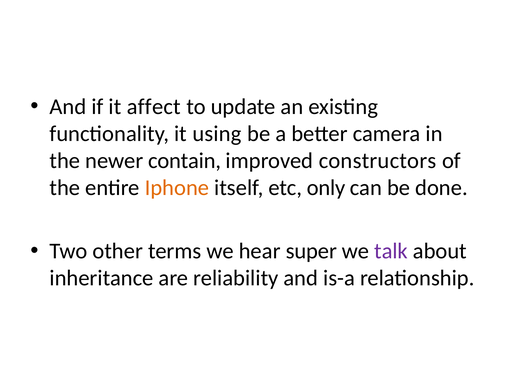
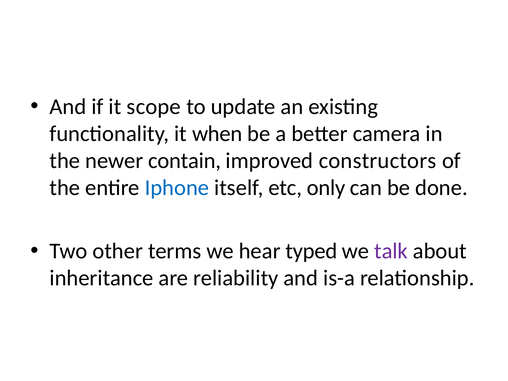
affect: affect -> scope (154, 107)
using: using -> when (217, 134)
Iphone colour: orange -> blue (177, 188)
super: super -> typed (311, 251)
